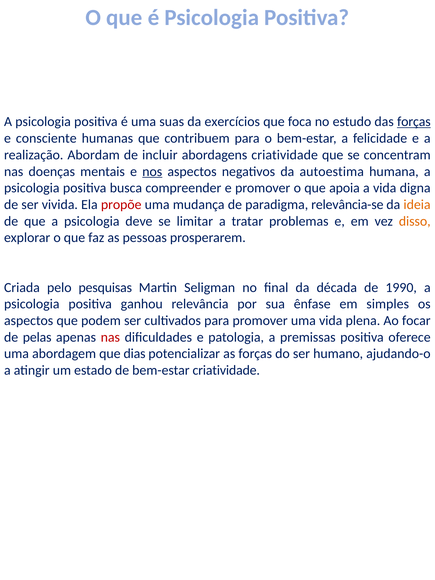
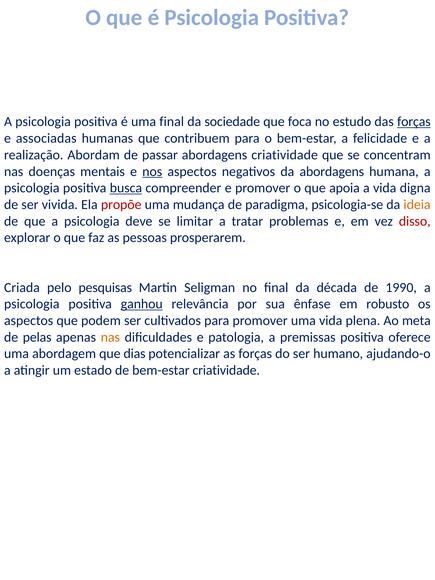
uma suas: suas -> final (172, 122)
exercícios: exercícios -> sociedade (232, 122)
consciente: consciente -> associadas (46, 138)
incluir: incluir -> passar (160, 155)
da autoestima: autoestima -> abordagens (332, 171)
busca underline: none -> present (126, 188)
relevância-se: relevância-se -> psicologia-se (347, 205)
disso colour: orange -> red (415, 221)
ganhou underline: none -> present (142, 304)
simples: simples -> robusto (388, 304)
focar: focar -> meta (416, 321)
nas colour: red -> orange (110, 337)
